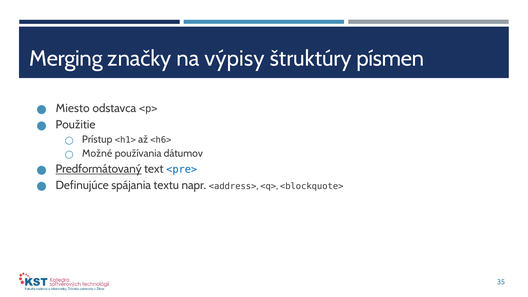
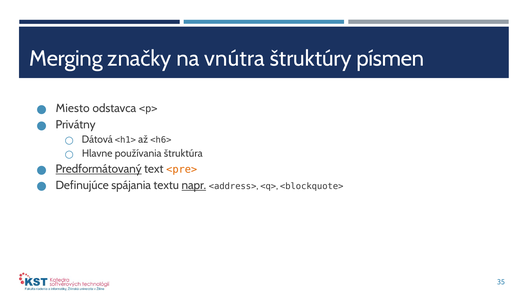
výpisy: výpisy -> vnútra (234, 59)
Použitie: Použitie -> Privátny (76, 125)
Prístup: Prístup -> Dátová (97, 139)
Možné: Možné -> Hlavne (97, 154)
dátumov: dátumov -> štruktúra (183, 154)
<pre> colour: blue -> orange (182, 169)
napr underline: none -> present (194, 185)
